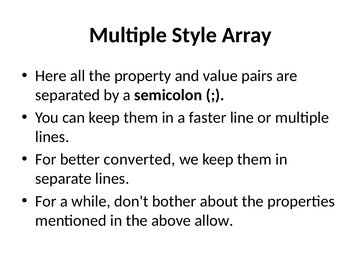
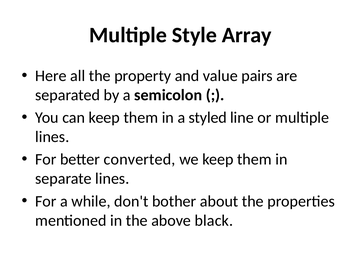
faster: faster -> styled (208, 118)
allow: allow -> black (214, 220)
